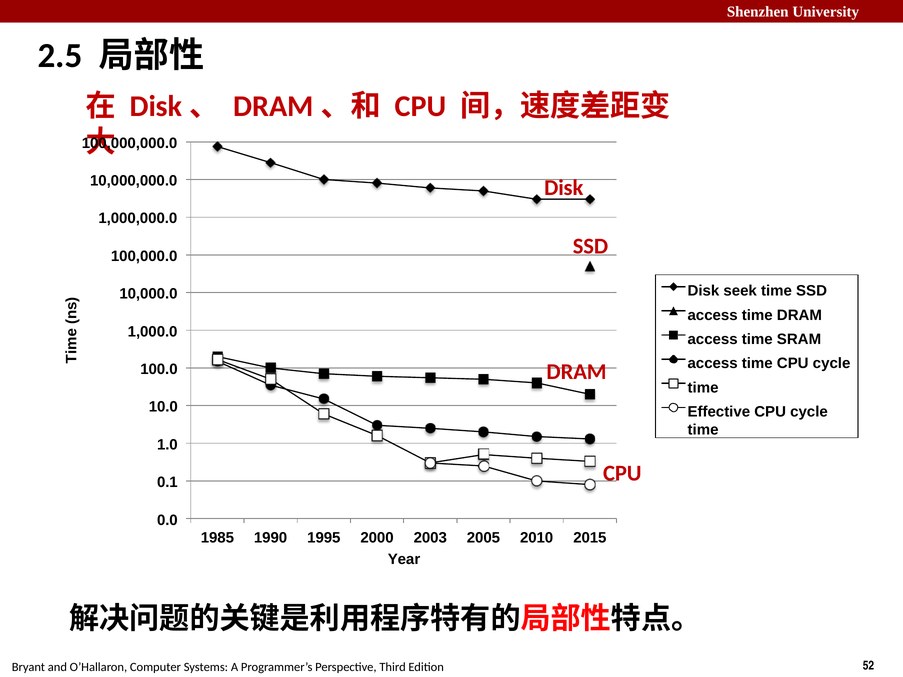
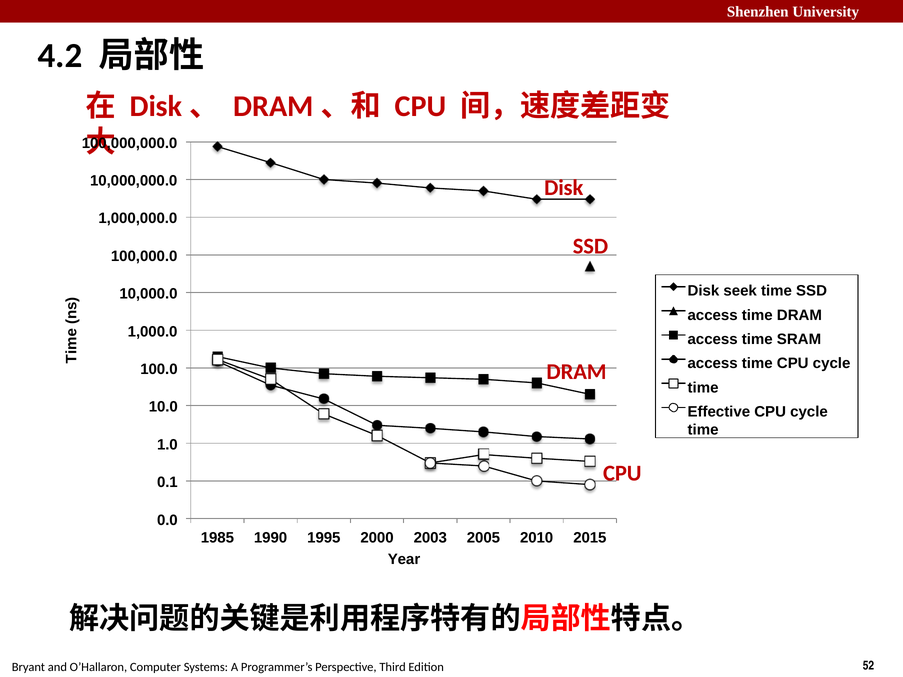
2.5: 2.5 -> 4.2 (60, 56)
